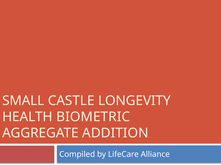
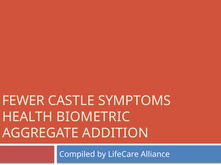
SMALL: SMALL -> FEWER (23, 101)
LONGEVITY: LONGEVITY -> SYMPTOMS (134, 101)
